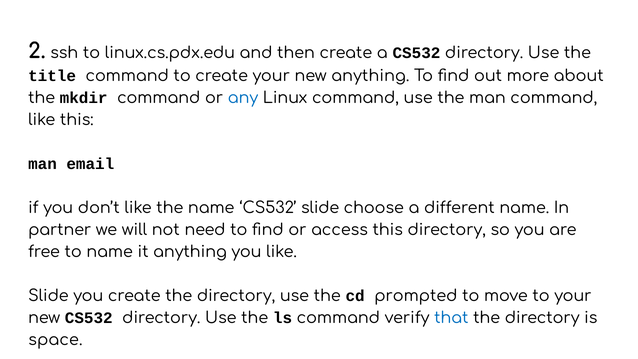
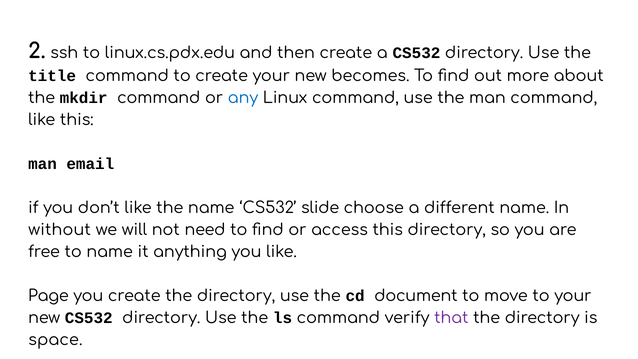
new anything: anything -> becomes (370, 76)
partner: partner -> without (60, 230)
Slide: Slide -> Page (48, 296)
prompted: prompted -> document (416, 296)
that colour: blue -> purple (451, 318)
